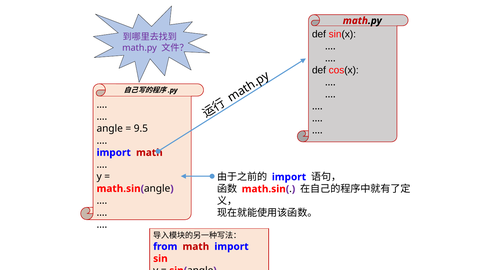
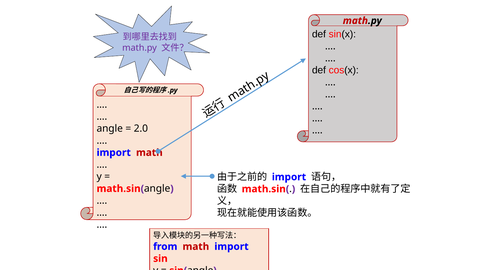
9.5: 9.5 -> 2.0 (141, 129)
